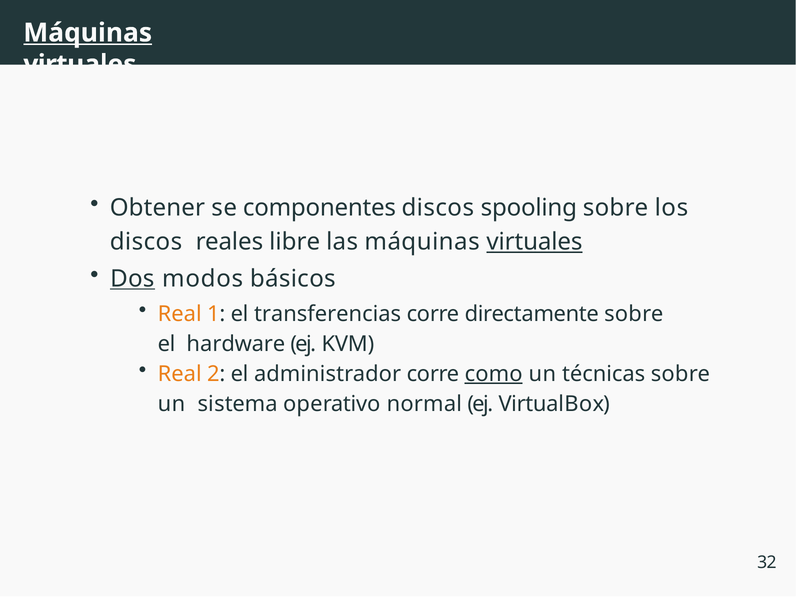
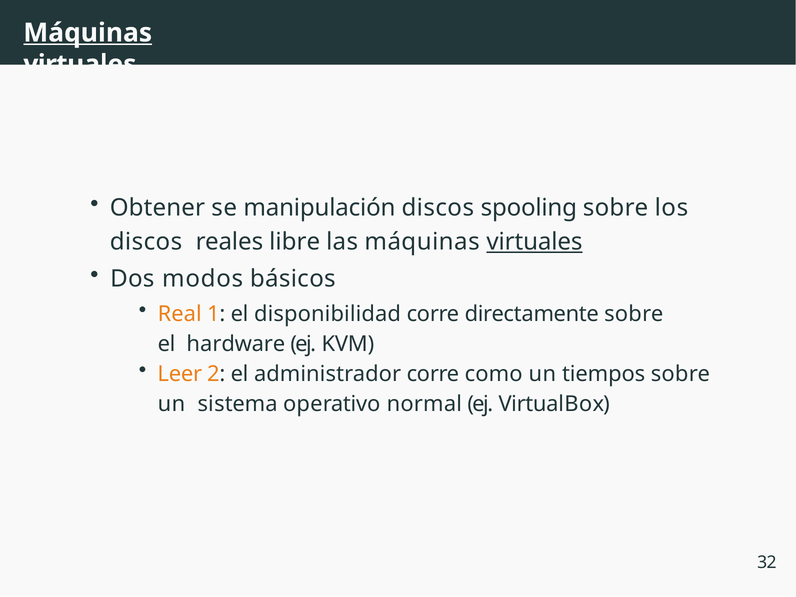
componentes: componentes -> manipulación (319, 208)
Dos underline: present -> none (132, 279)
transferencias: transferencias -> disponibilidad (328, 314)
Real: Real -> Leer (180, 374)
como underline: present -> none (494, 374)
técnicas: técnicas -> tiempos (604, 374)
